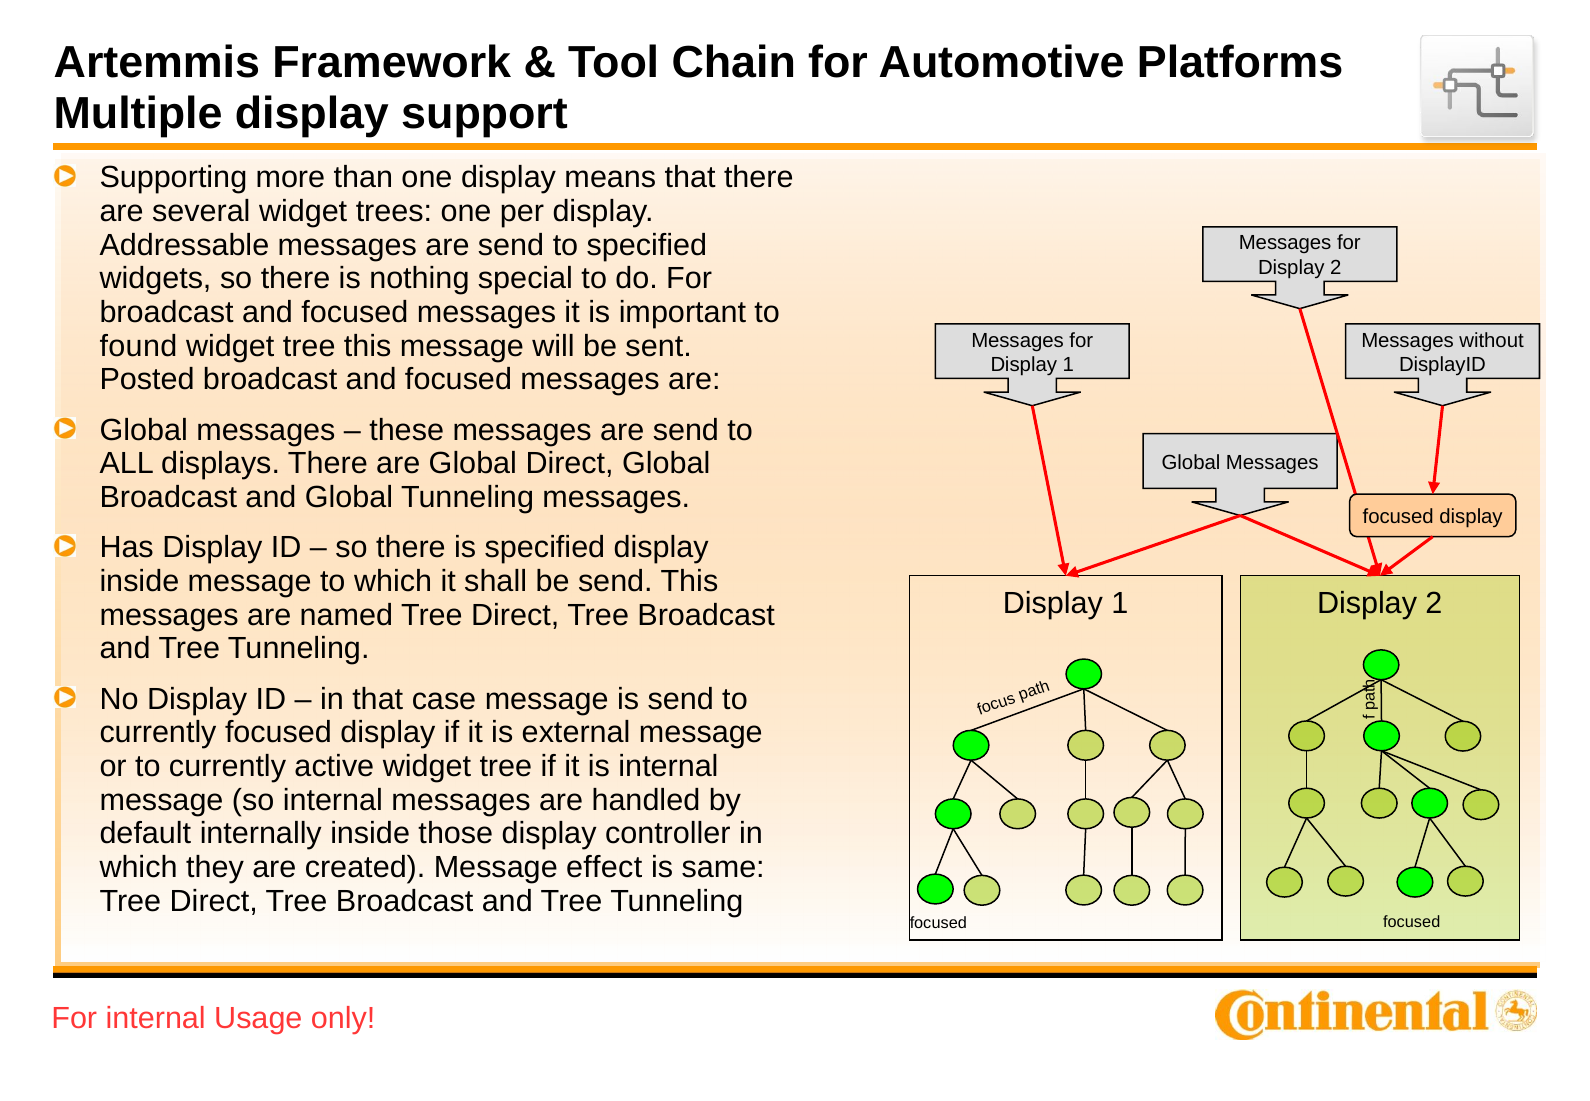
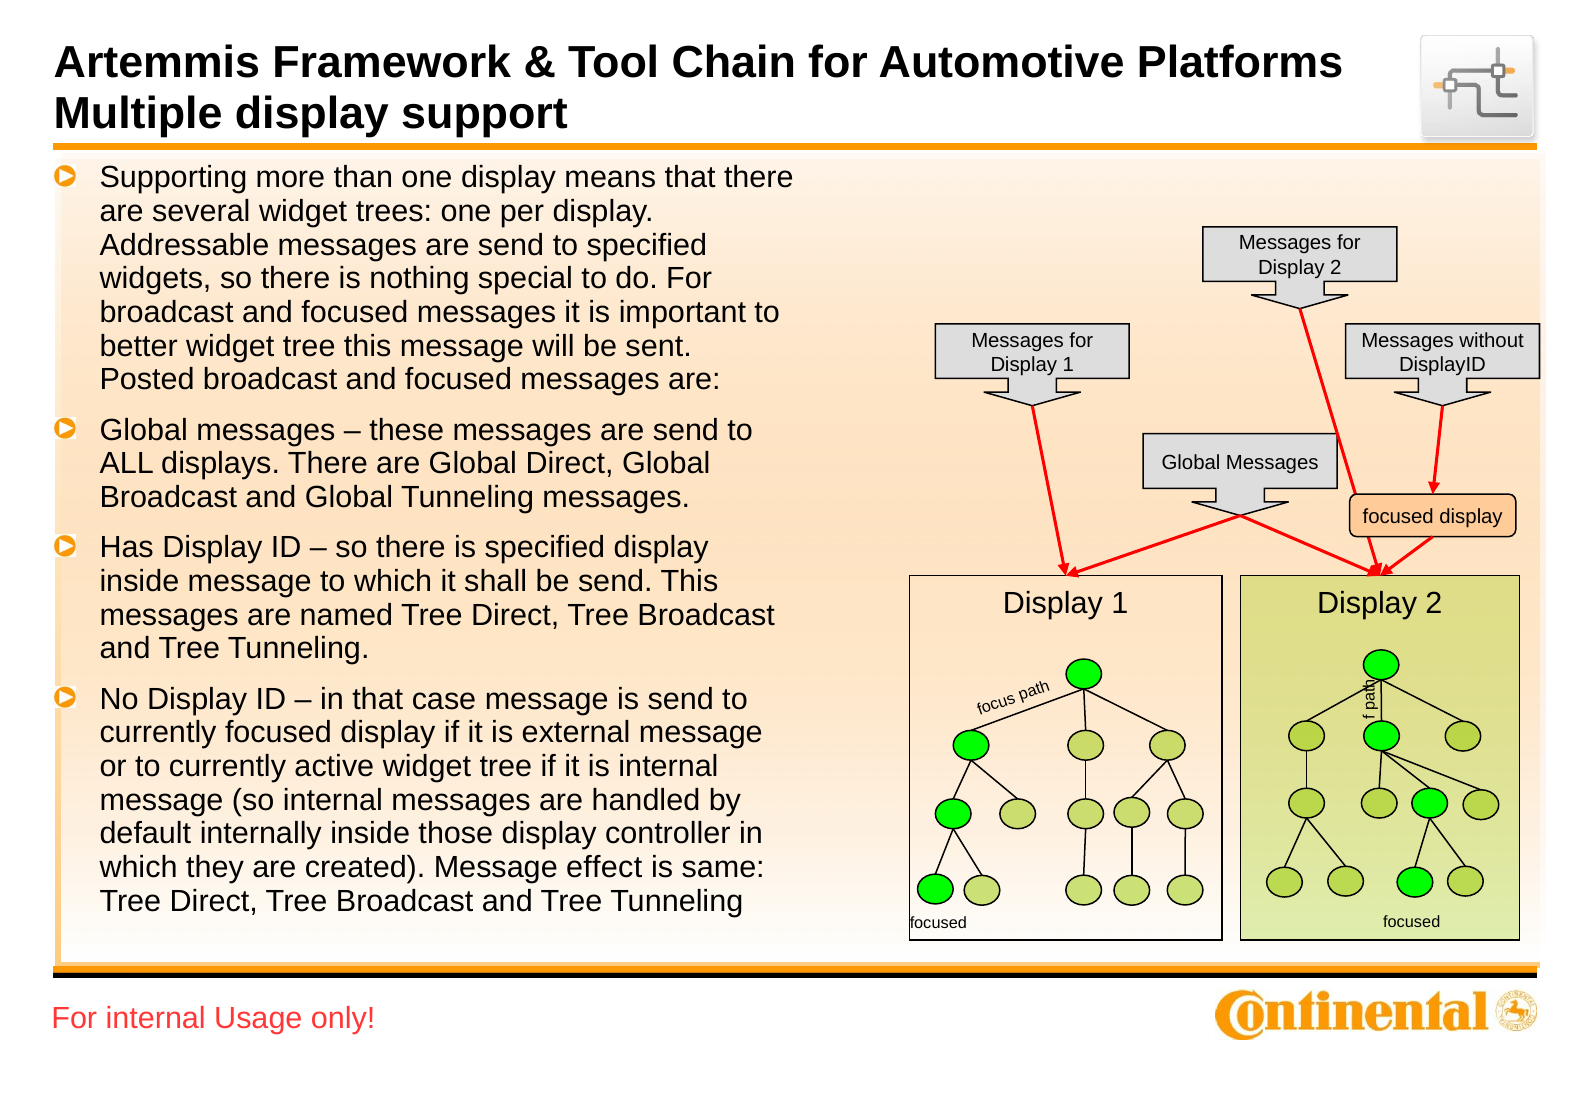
found: found -> better (139, 346)
